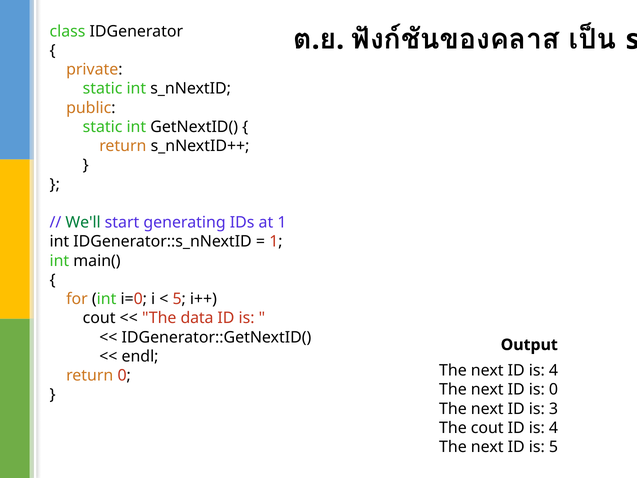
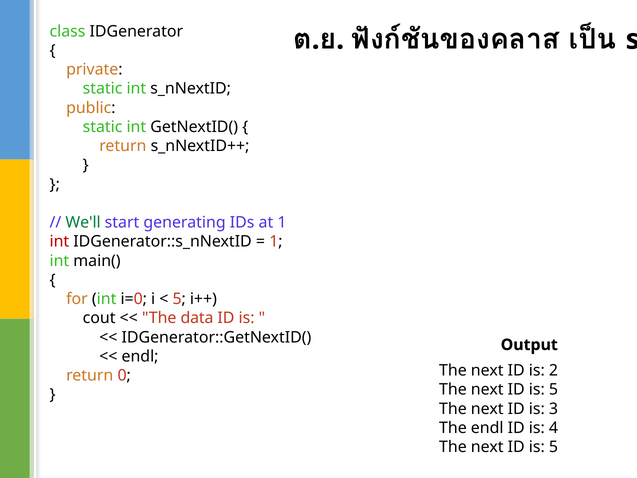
int colour: black -> red (59, 242)
next ID is 4: 4 -> 2 (553, 370)
0: 0 -> 5 (553, 389)
The cout: cout -> endl (487, 428)
